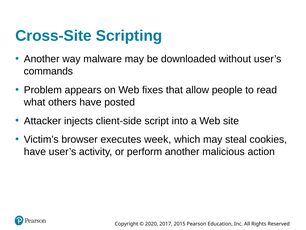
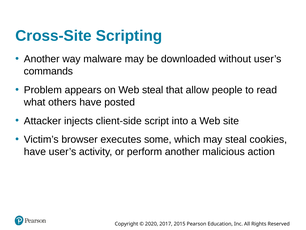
Web fixes: fixes -> steal (153, 90)
week: week -> some (158, 139)
